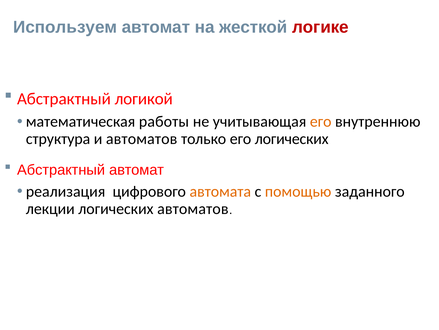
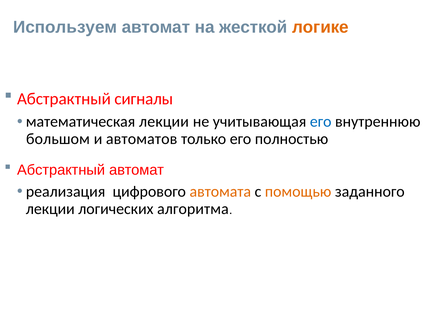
логике colour: red -> orange (320, 27)
логикой: логикой -> сигналы (144, 99)
математическая работы: работы -> лекции (164, 121)
его colour: orange -> blue (321, 121)
структура: структура -> большом (58, 139)
его логических: логических -> полностью (292, 139)
логических автоматов: автоматов -> алгоритма (193, 208)
